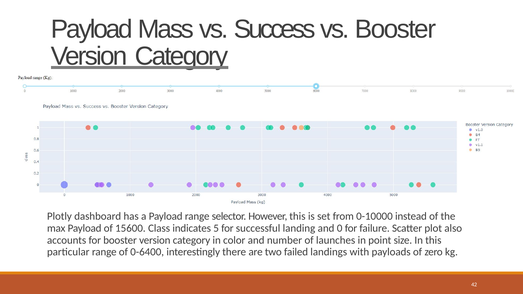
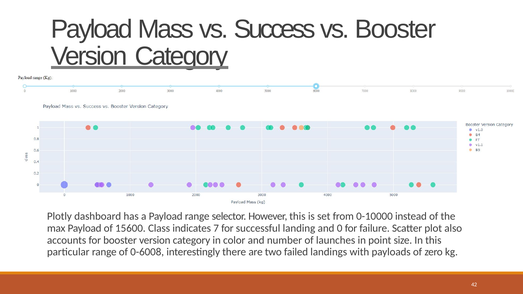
5: 5 -> 7 (216, 228)
0-6400: 0-6400 -> 0-6008 (147, 252)
